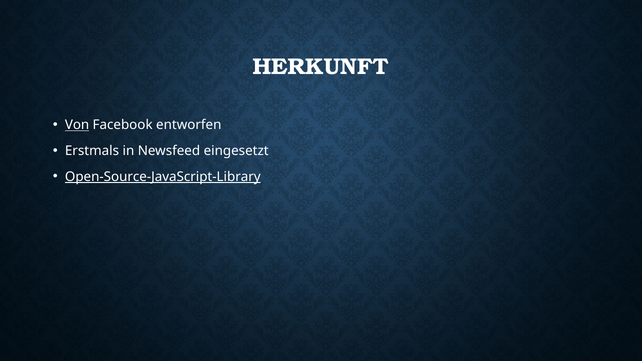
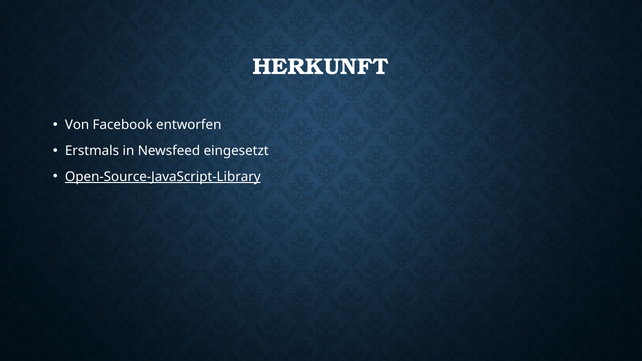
Von underline: present -> none (77, 125)
